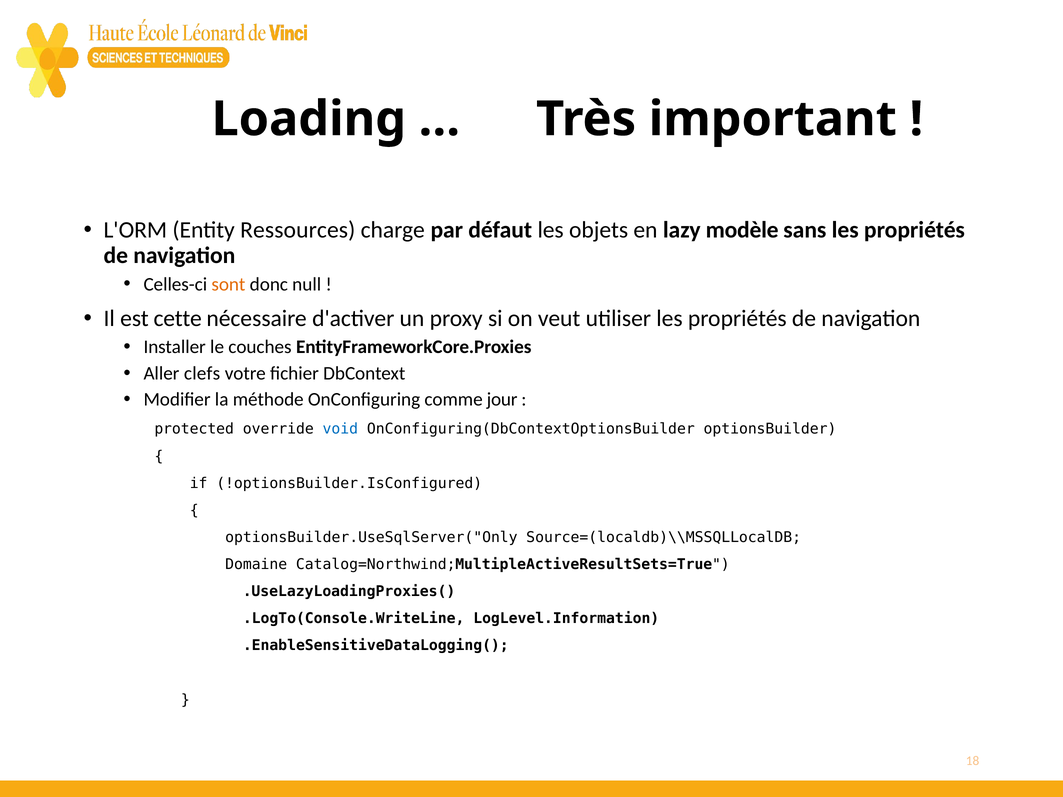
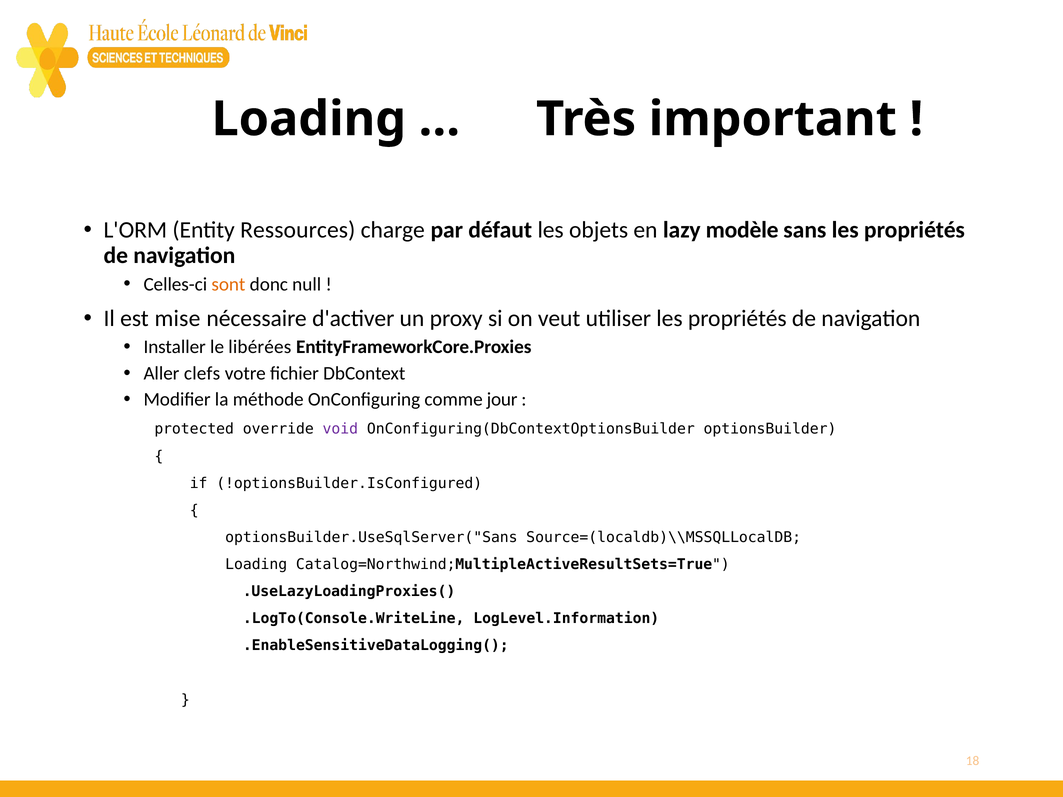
cette: cette -> mise (177, 318)
couches: couches -> libérées (260, 347)
void colour: blue -> purple (340, 429)
optionsBuilder.UseSqlServer("Only: optionsBuilder.UseSqlServer("Only -> optionsBuilder.UseSqlServer("Sans (371, 538)
Domaine: Domaine -> Loading (256, 565)
